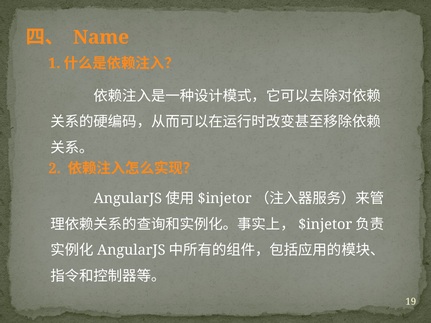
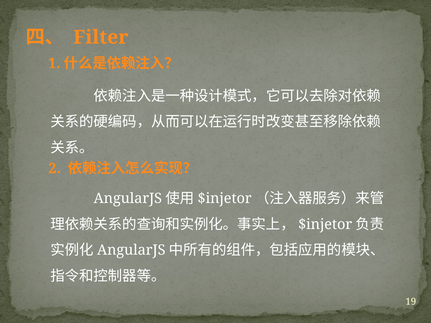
Name: Name -> Filter (101, 37)
